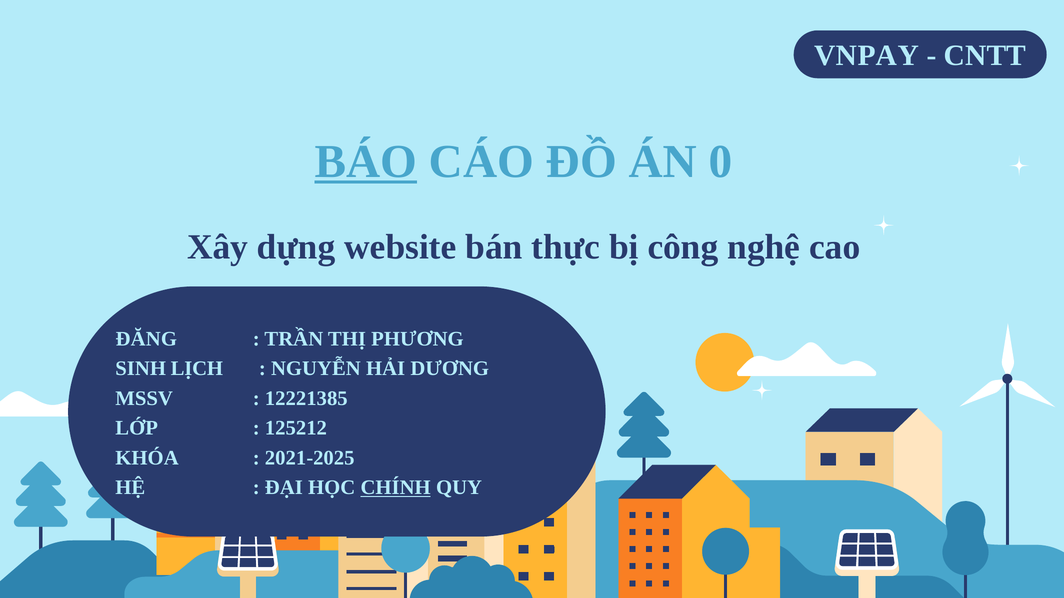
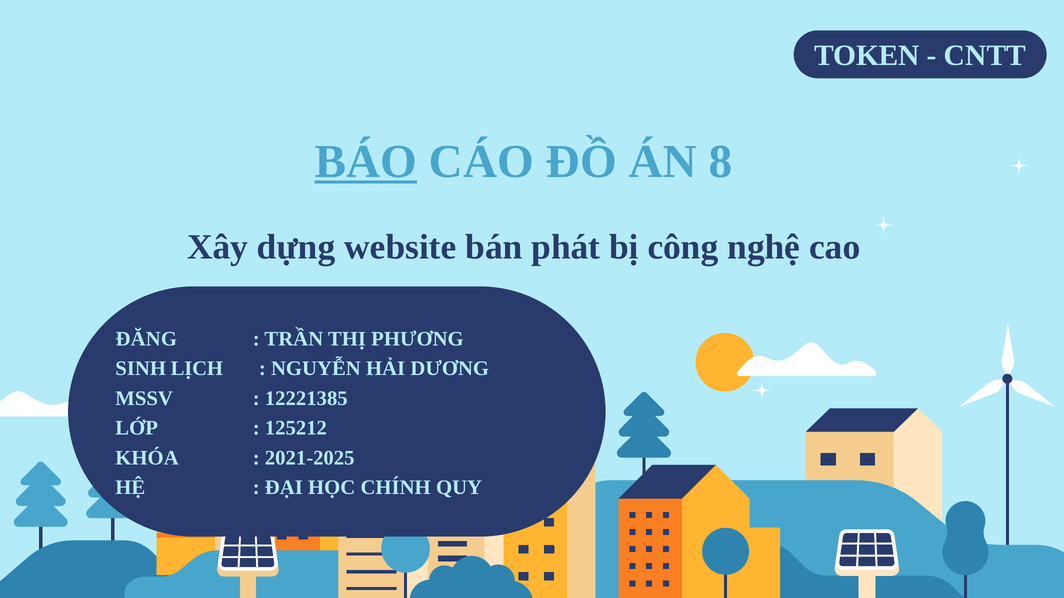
VNPAY: VNPAY -> TOKEN (867, 56)
0: 0 -> 8 (721, 162)
thực: thực -> phát (566, 247)
CHÍNH underline: present -> none (396, 488)
